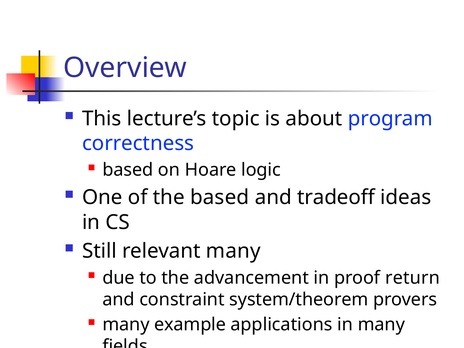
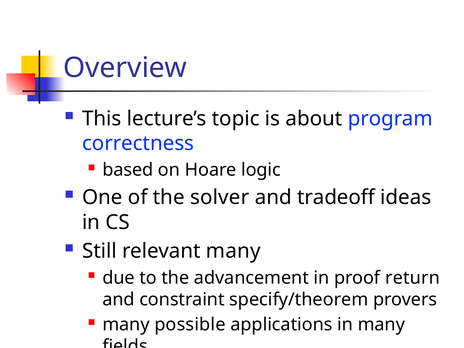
the based: based -> solver (220, 197)
system/theorem: system/theorem -> specify/theorem (299, 299)
example: example -> possible (190, 325)
